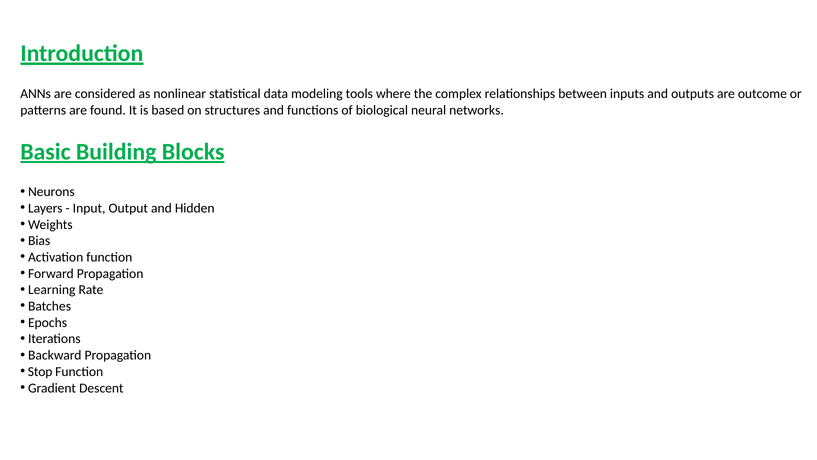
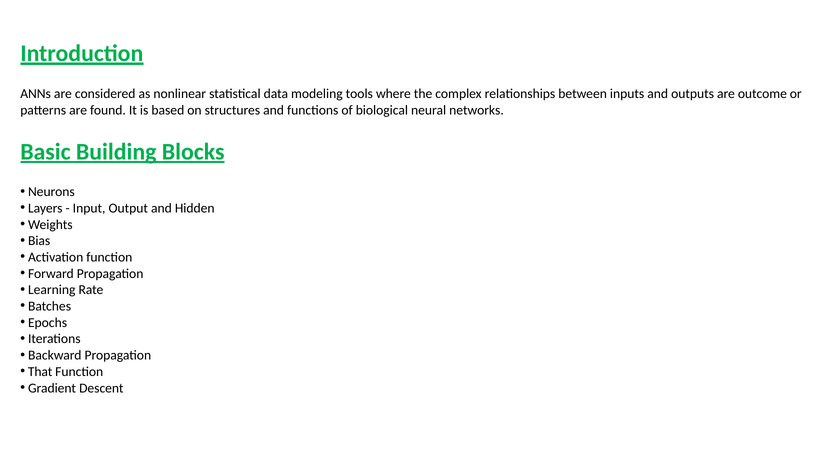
Stop: Stop -> That (40, 371)
